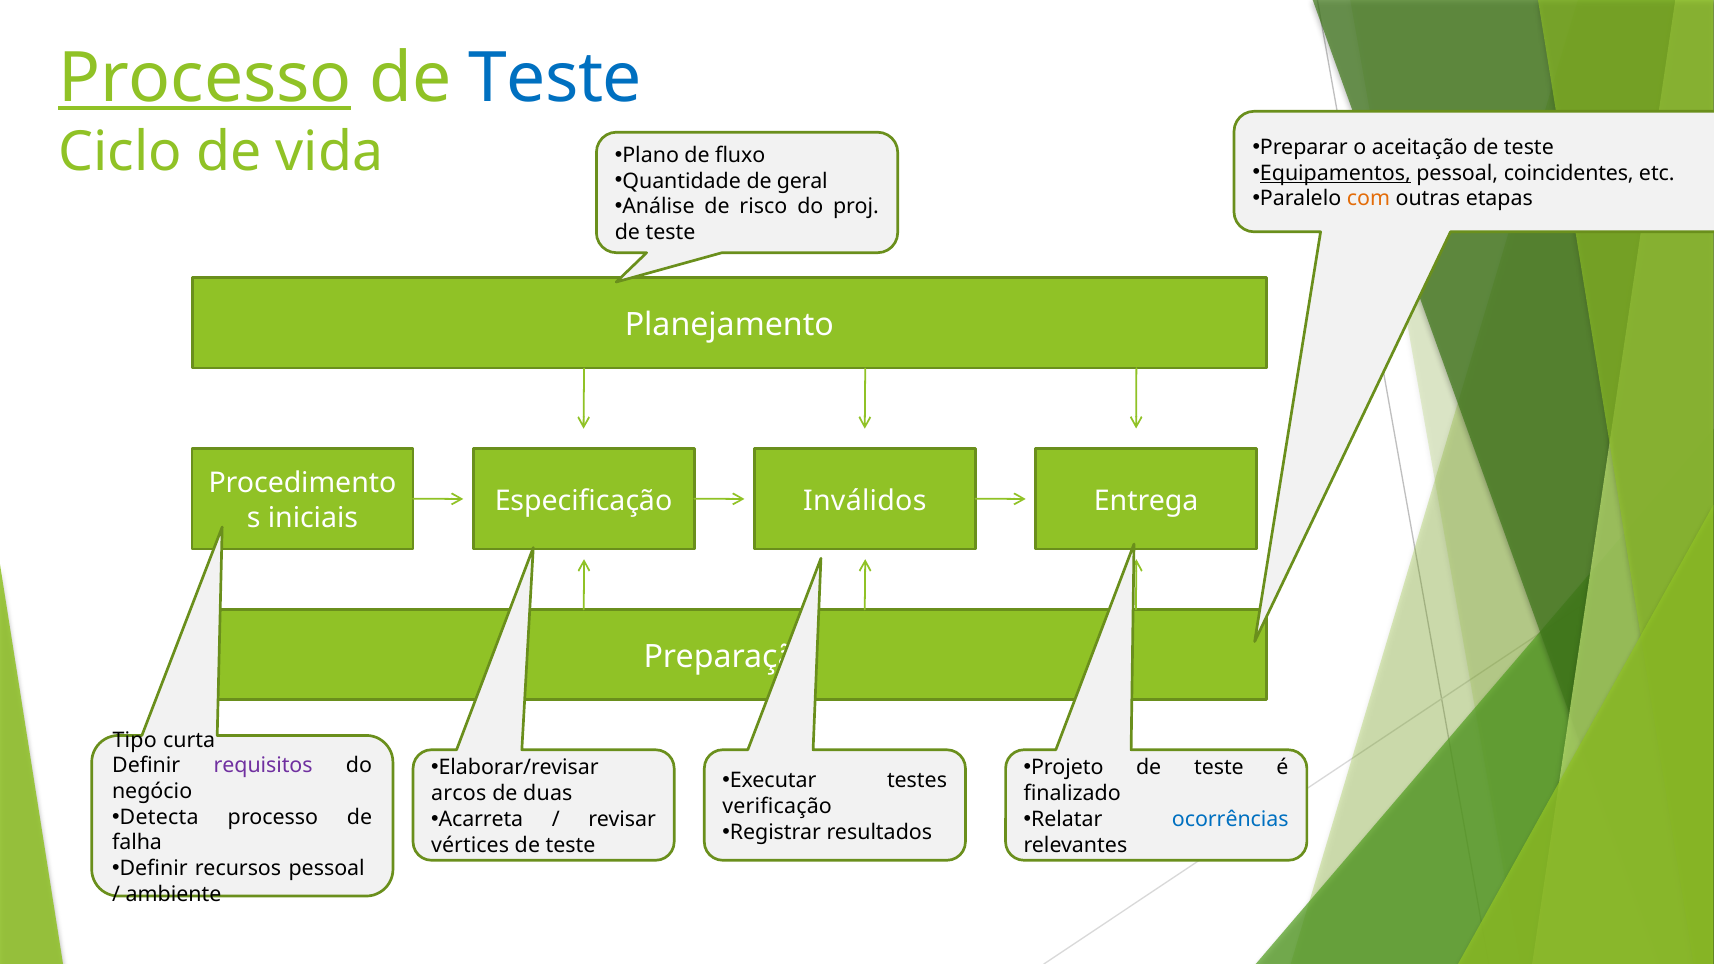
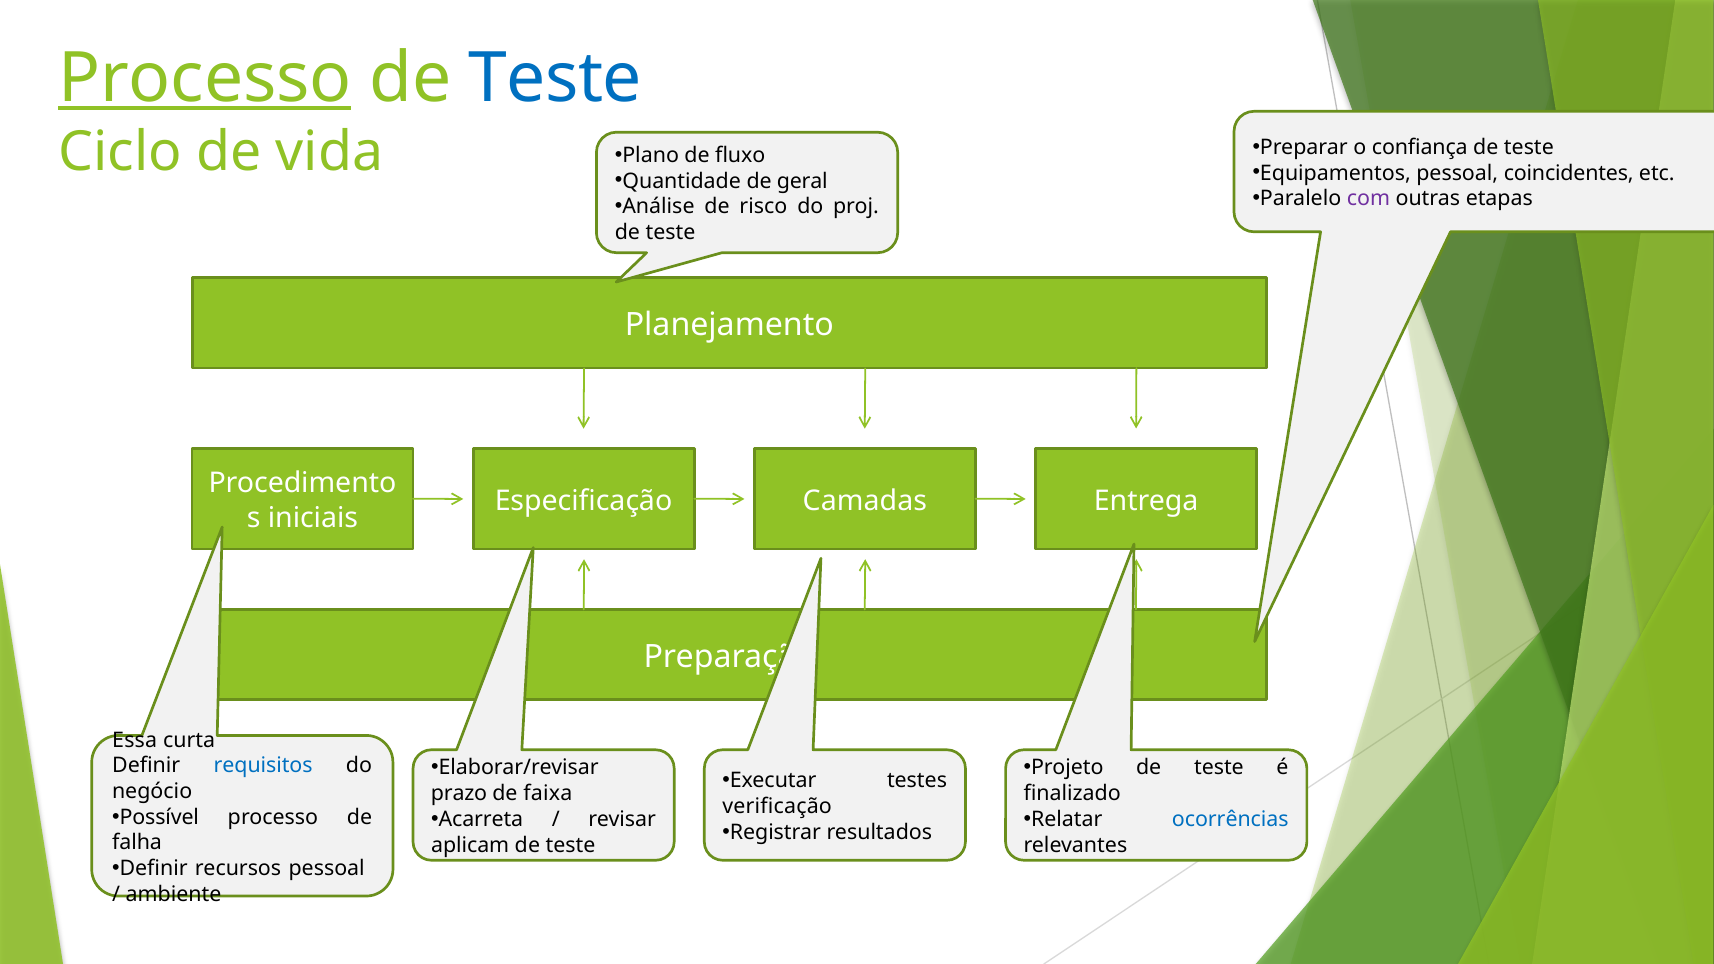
aceitação: aceitação -> confiança (1420, 147)
Equipamentos underline: present -> none (1335, 173)
com colour: orange -> purple (1369, 199)
Inválidos: Inválidos -> Camadas (865, 501)
Tipo: Tipo -> Essa (135, 740)
requisitos colour: purple -> blue (263, 766)
arcos: arcos -> prazo (459, 794)
duas: duas -> faixa (548, 794)
Detecta: Detecta -> Possível (159, 817)
vértices: vértices -> aplicam (470, 845)
